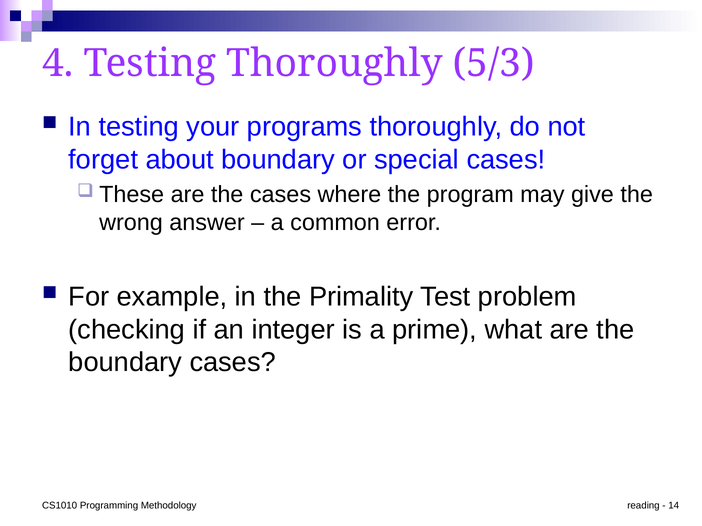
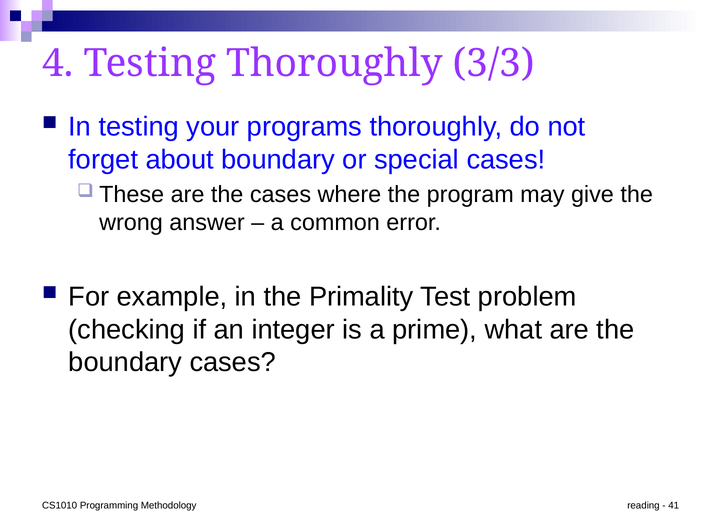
5/3: 5/3 -> 3/3 (494, 63)
14: 14 -> 41 (674, 506)
